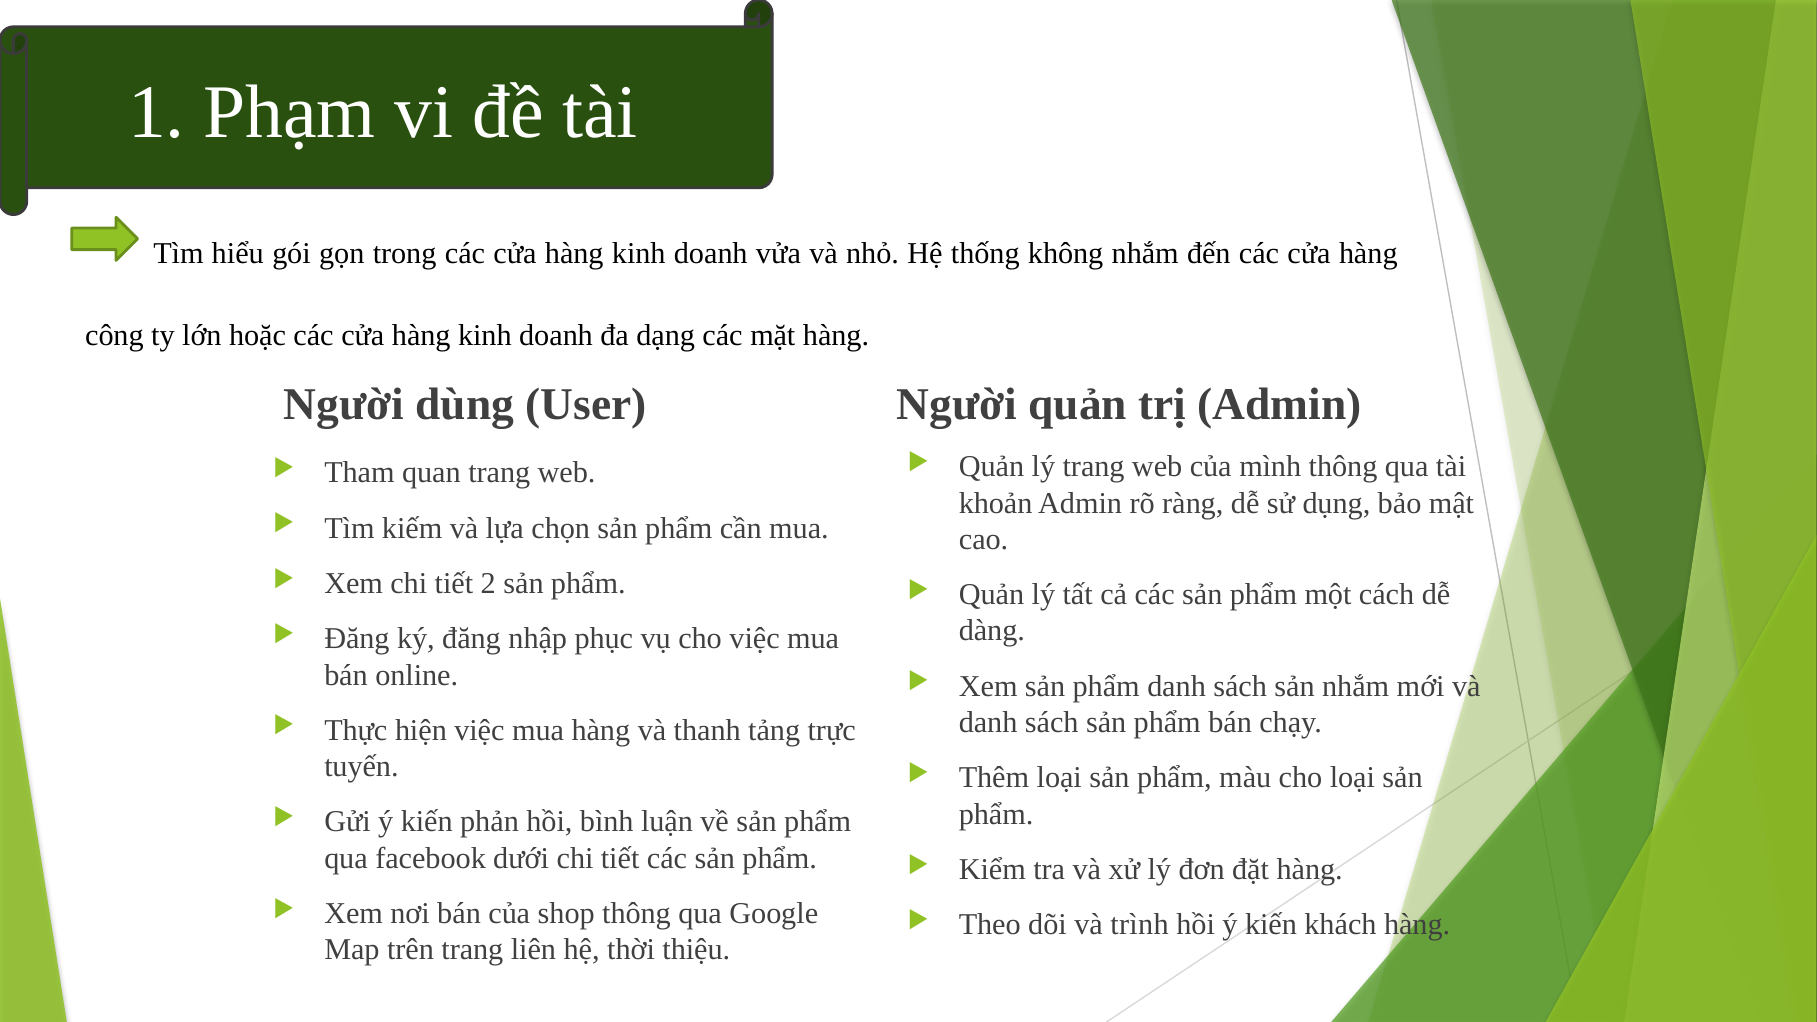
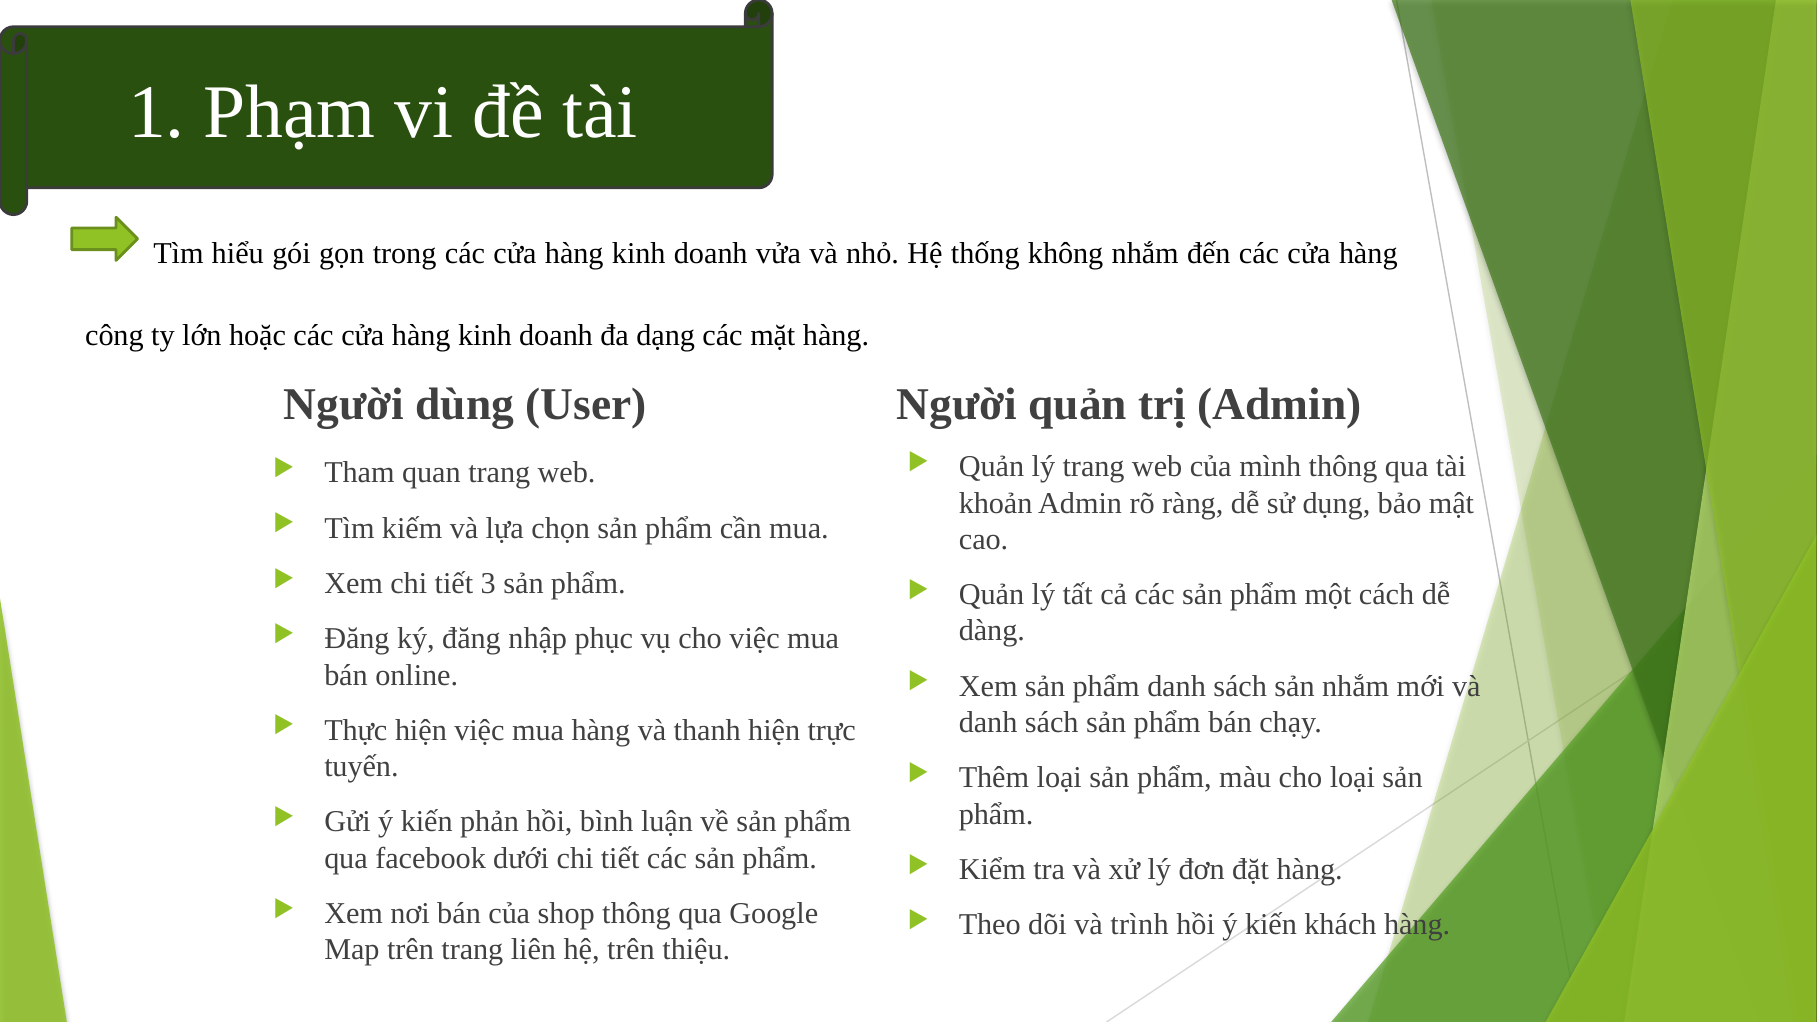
2: 2 -> 3 (488, 584)
thanh tảng: tảng -> hiện (774, 730)
hệ thời: thời -> trên (631, 950)
